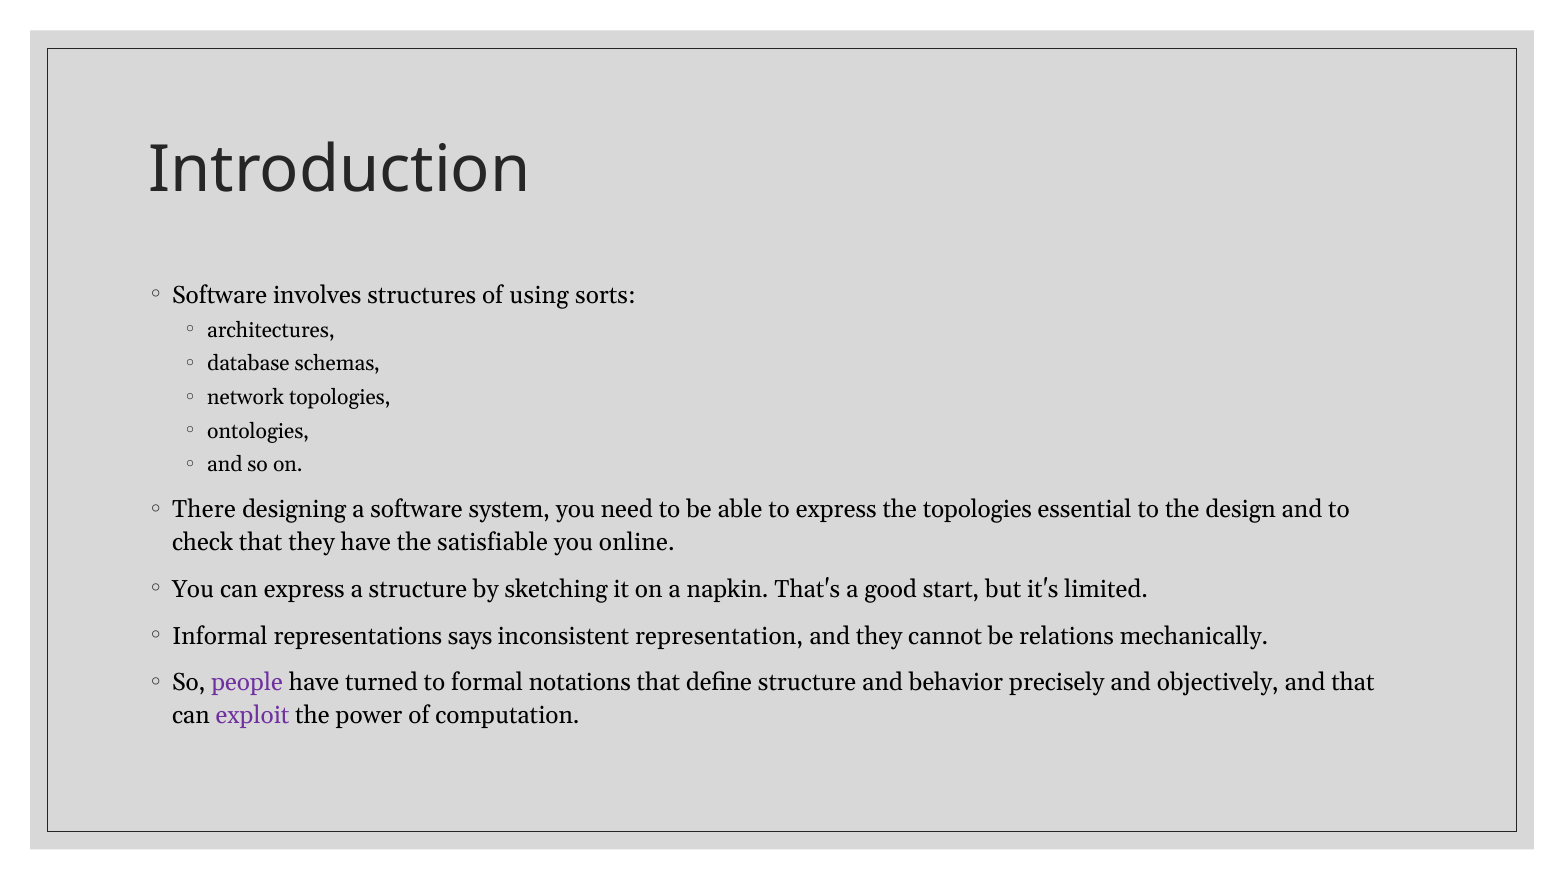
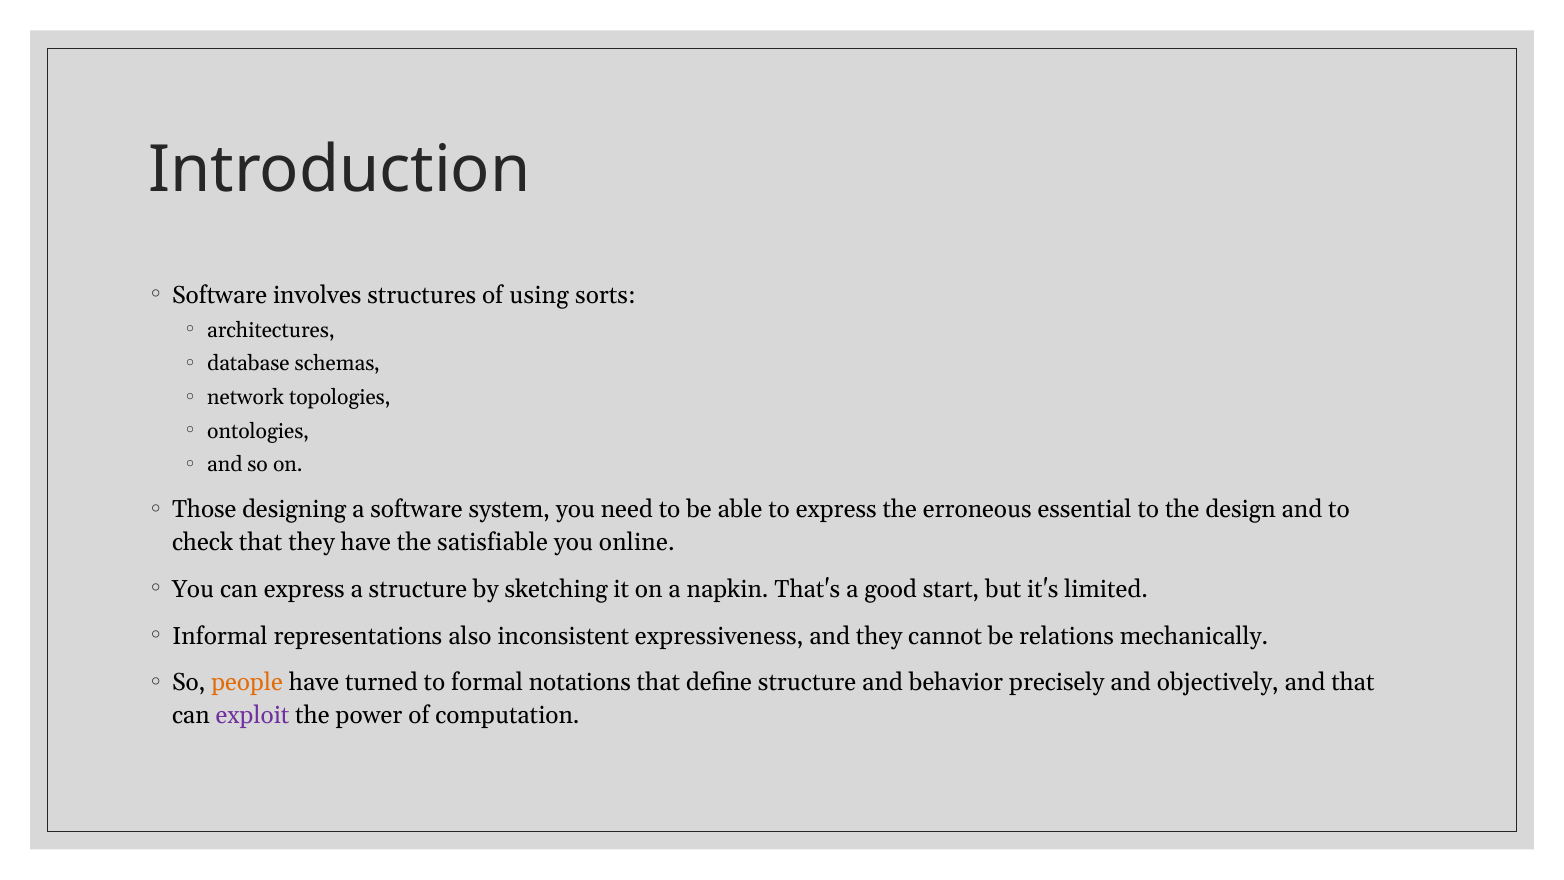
There: There -> Those (204, 510)
the topologies: topologies -> erroneous (977, 510)
says: says -> also (470, 636)
representation: representation -> expressiveness (719, 636)
people colour: purple -> orange (247, 683)
